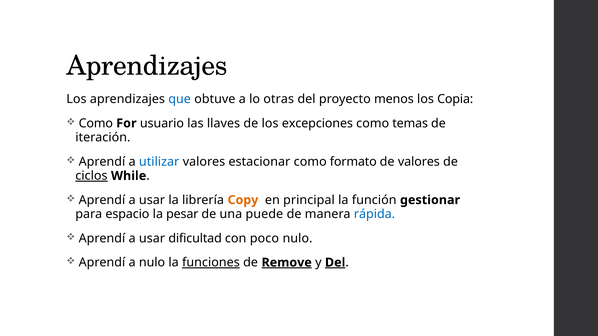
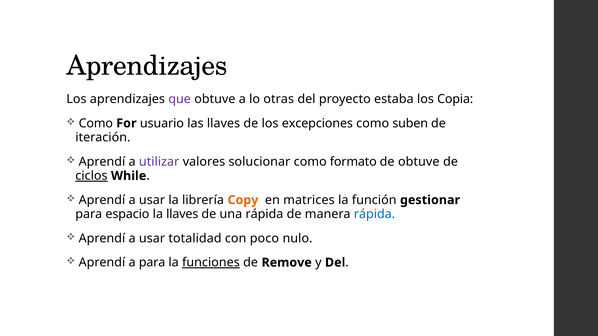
que colour: blue -> purple (180, 99)
menos: menos -> estaba (394, 99)
temas: temas -> suben (410, 123)
utilizar colour: blue -> purple (159, 162)
estacionar: estacionar -> solucionar (259, 162)
de valores: valores -> obtuve (419, 162)
principal: principal -> matrices (309, 200)
la pesar: pesar -> llaves (182, 214)
una puede: puede -> rápida (264, 214)
dificultad: dificultad -> totalidad (195, 239)
a nulo: nulo -> para (152, 263)
Remove underline: present -> none (287, 263)
Del underline: present -> none (335, 263)
